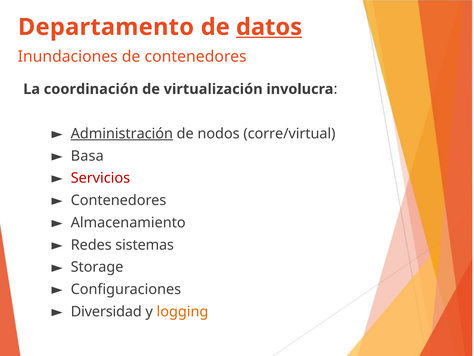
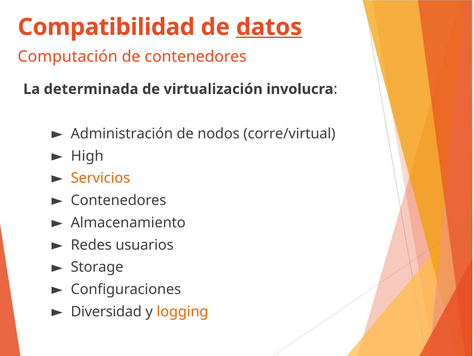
Departamento: Departamento -> Compatibilidad (106, 27)
Inundaciones: Inundaciones -> Computación (68, 56)
coordinación: coordinación -> determinada (91, 89)
Administración underline: present -> none (122, 133)
Basa: Basa -> High (87, 156)
Servicios colour: red -> orange (100, 178)
sistemas: sistemas -> usuarios (145, 245)
